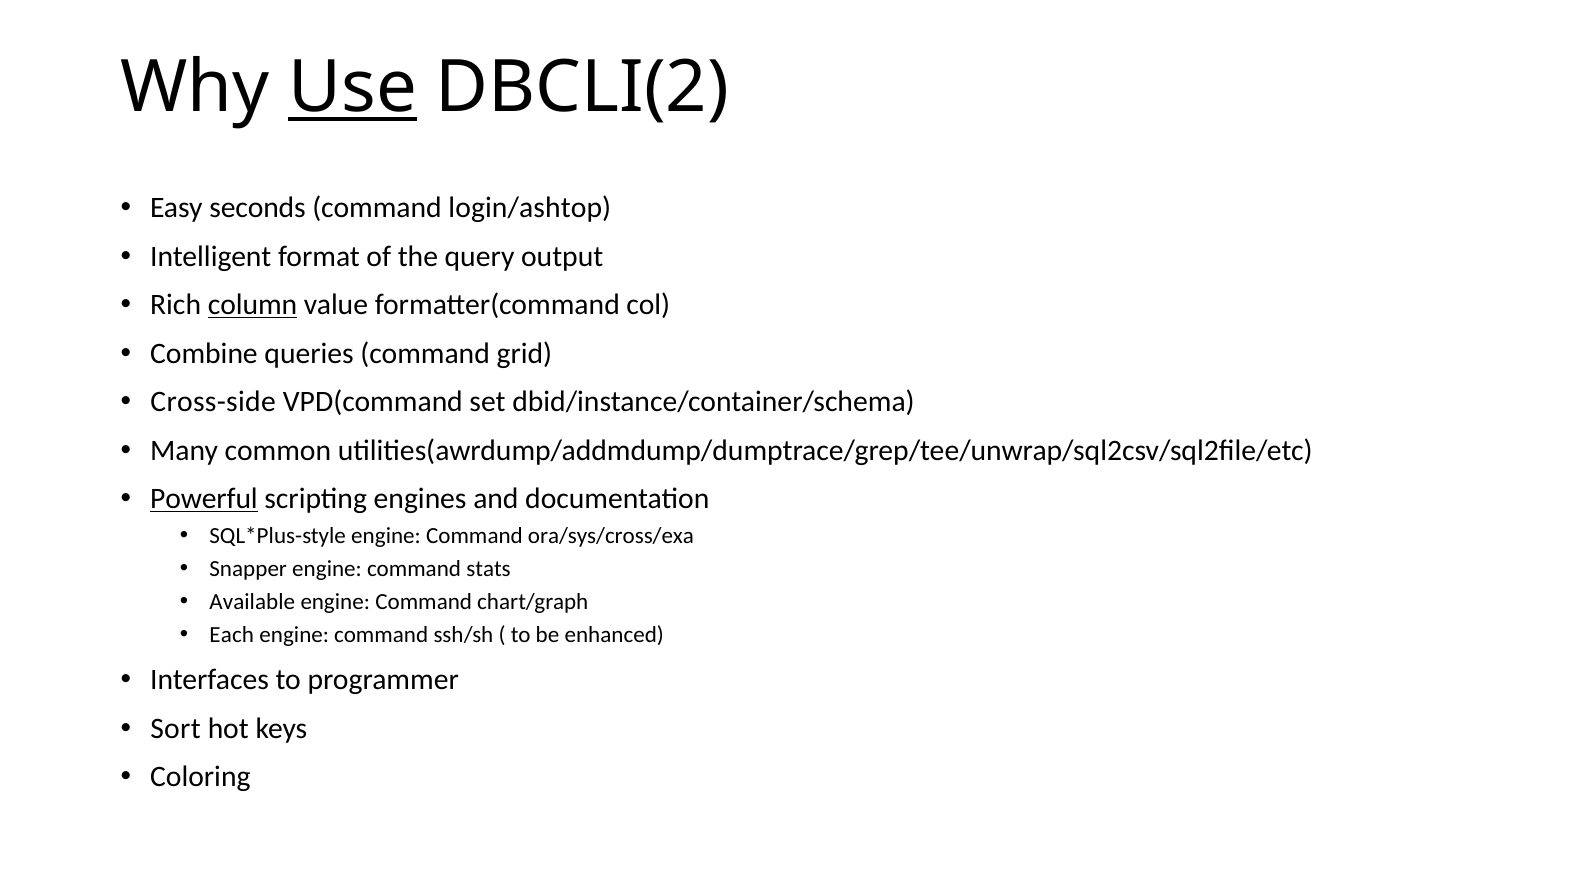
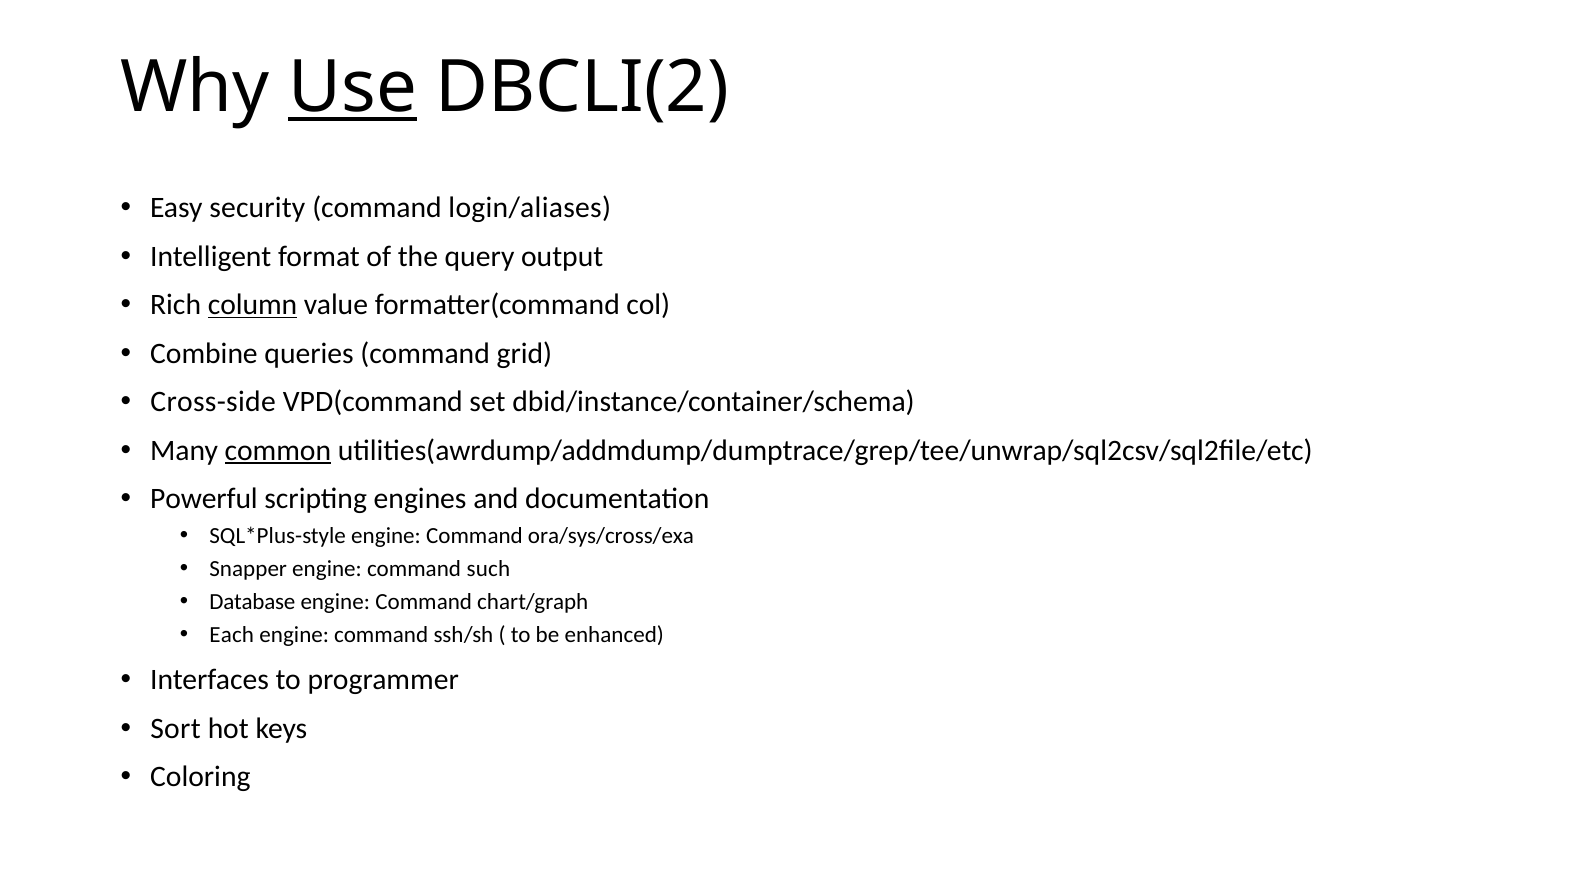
seconds: seconds -> security (257, 208)
login/ashtop: login/ashtop -> login/aliases (530, 208)
common underline: none -> present (278, 450)
Powerful underline: present -> none (204, 499)
stats: stats -> such (488, 569)
Available: Available -> Database (252, 602)
